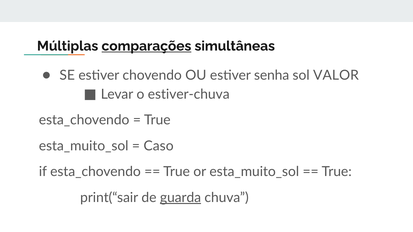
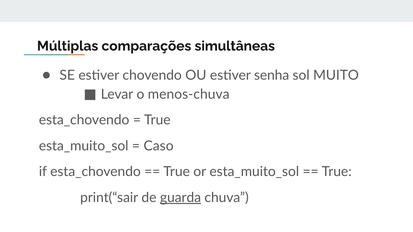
comparações underline: present -> none (146, 46)
VALOR: VALOR -> MUITO (336, 75)
estiver-chuva: estiver-chuva -> menos-chuva (189, 94)
